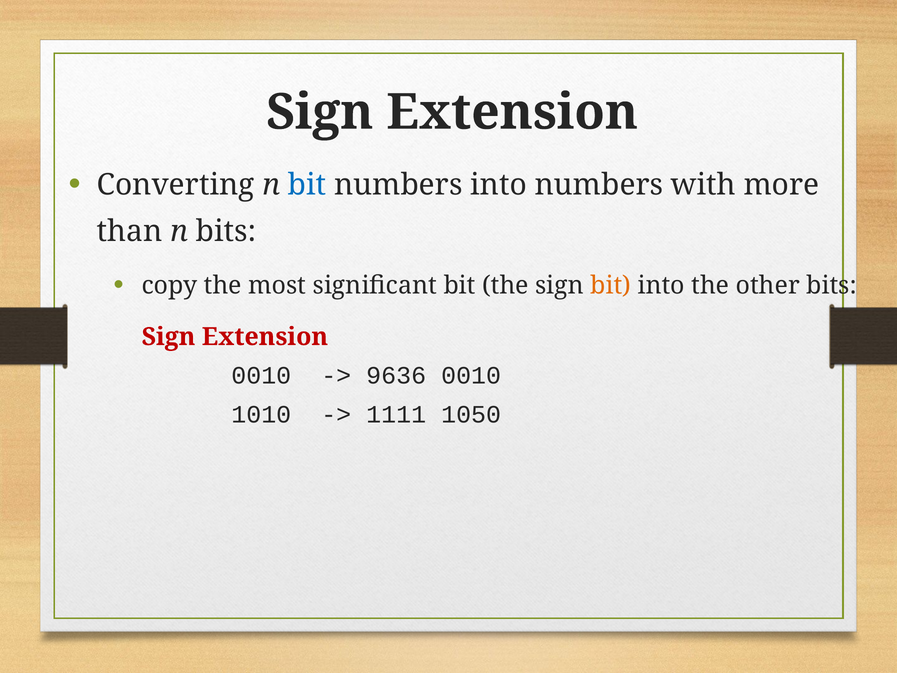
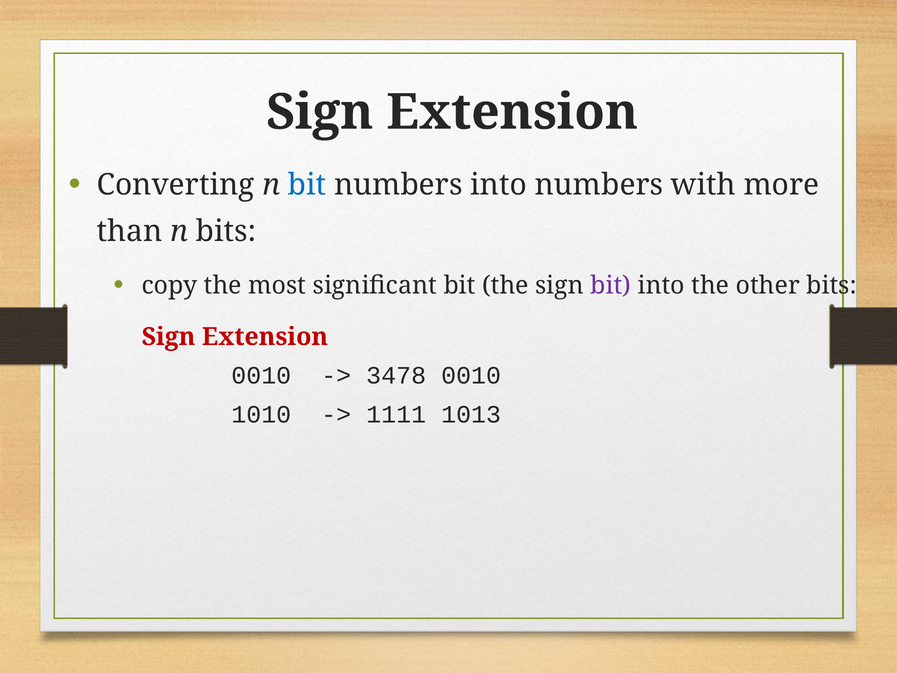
bit colour: orange -> purple (611, 285)
9636: 9636 -> 3478 (396, 376)
1050: 1050 -> 1013 (471, 414)
